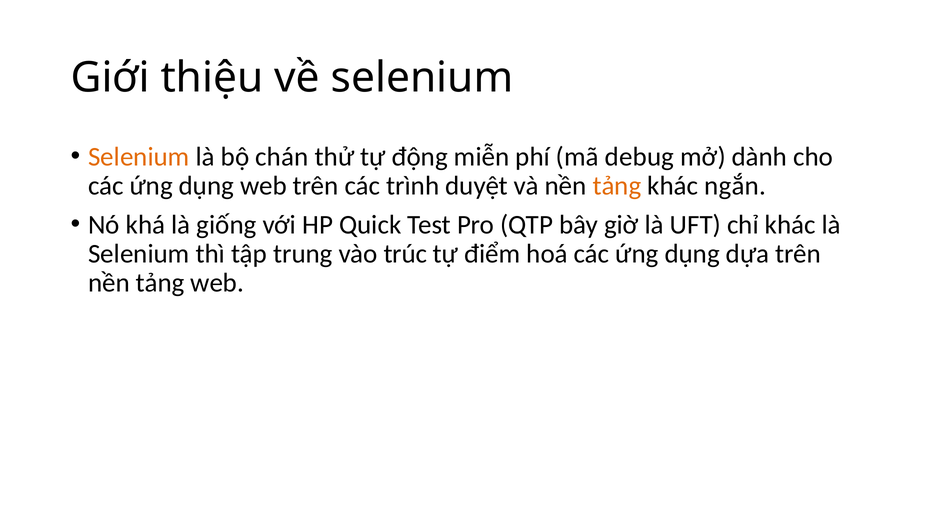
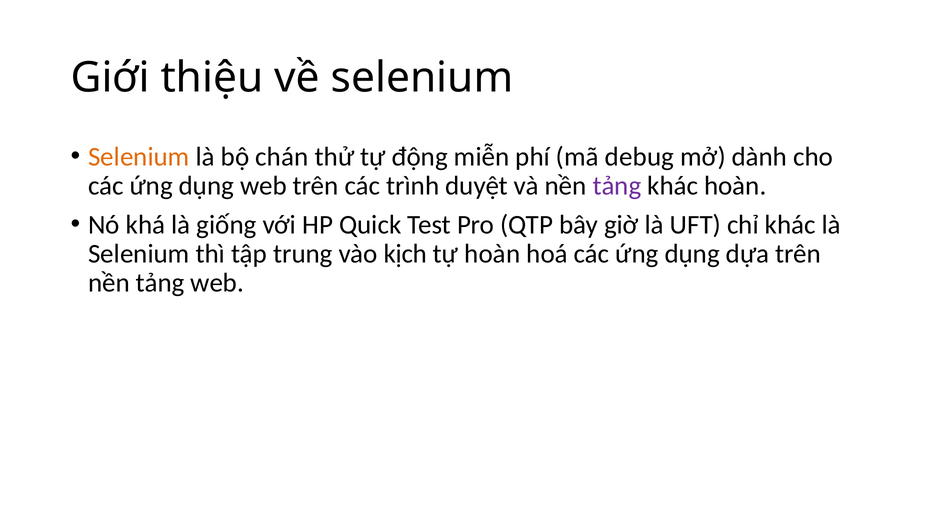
tảng colour: orange -> purple (617, 186)
khác ngắn: ngắn -> hoàn (735, 186)
trúc: trúc -> kịch (405, 254)
tự điểm: điểm -> hoàn (492, 254)
